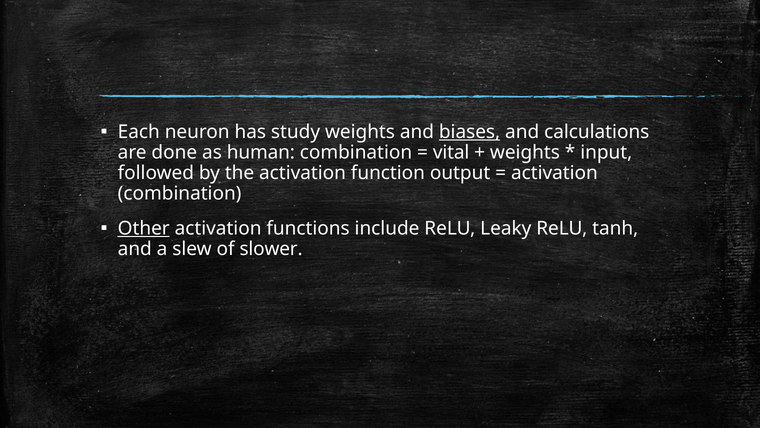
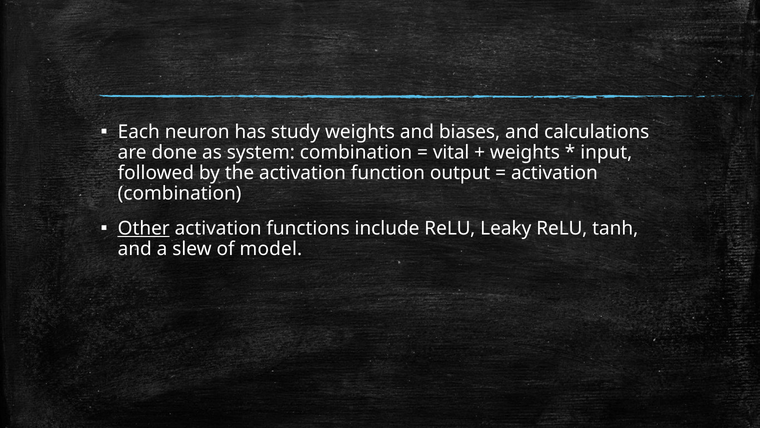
biases underline: present -> none (470, 132)
human: human -> system (261, 152)
slower: slower -> model (271, 249)
